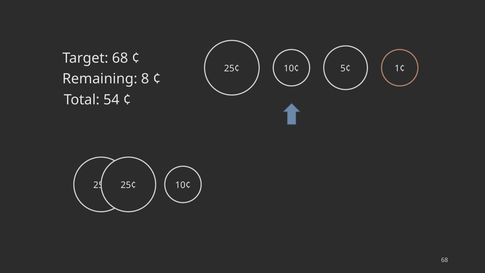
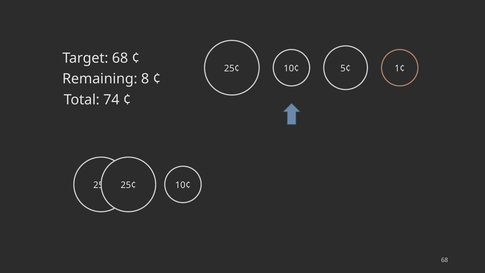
54: 54 -> 74 (111, 100)
